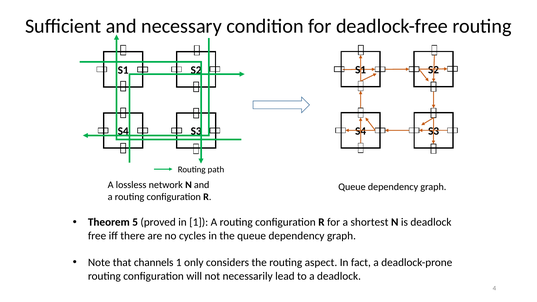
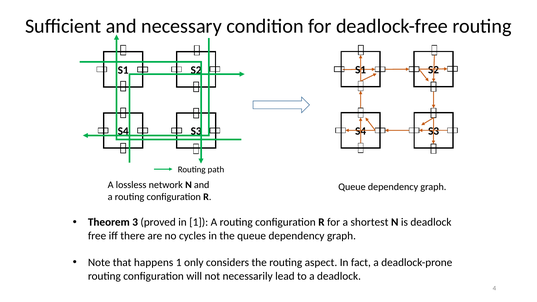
5: 5 -> 3 (135, 222)
channels: channels -> happens (154, 263)
